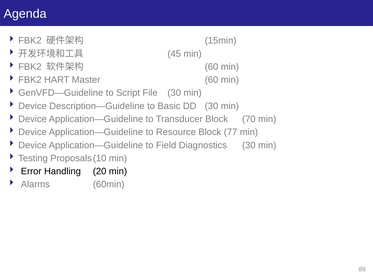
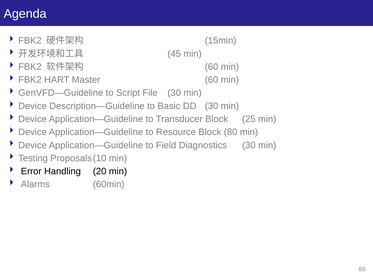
70: 70 -> 25 (249, 119)
77: 77 -> 80 (231, 132)
